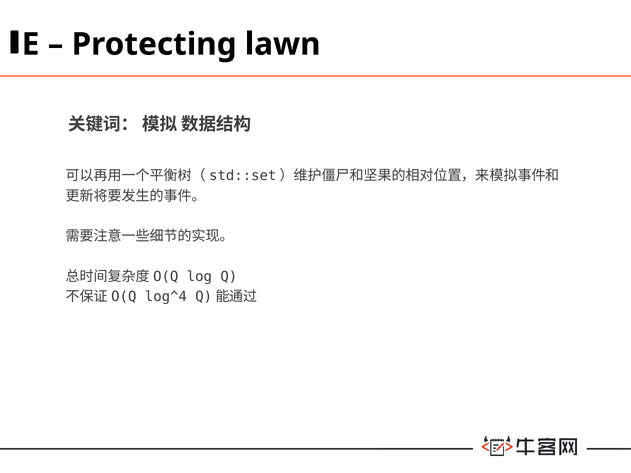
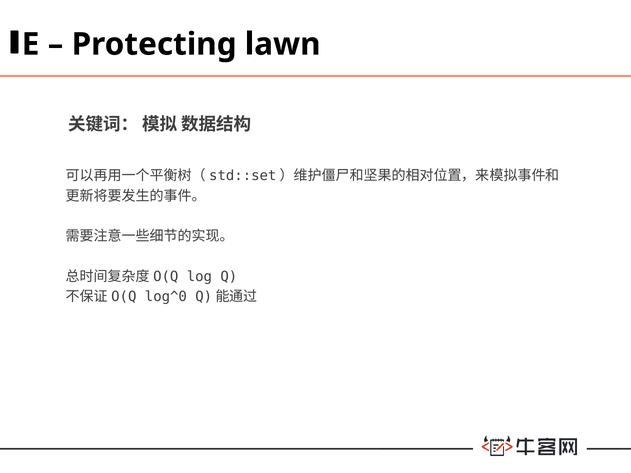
log^4: log^4 -> log^0 (166, 297)
